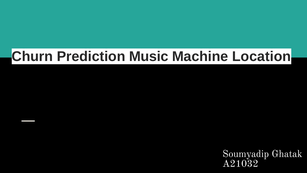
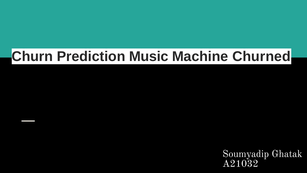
Location: Location -> Churned (262, 56)
